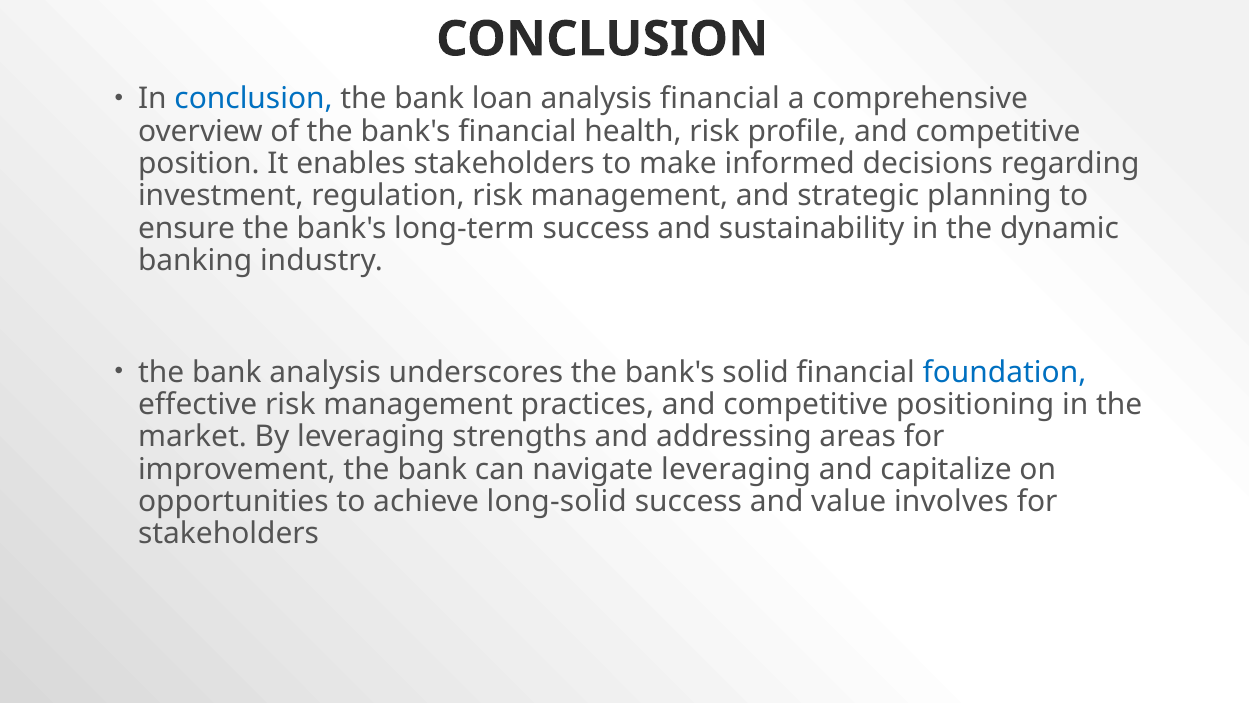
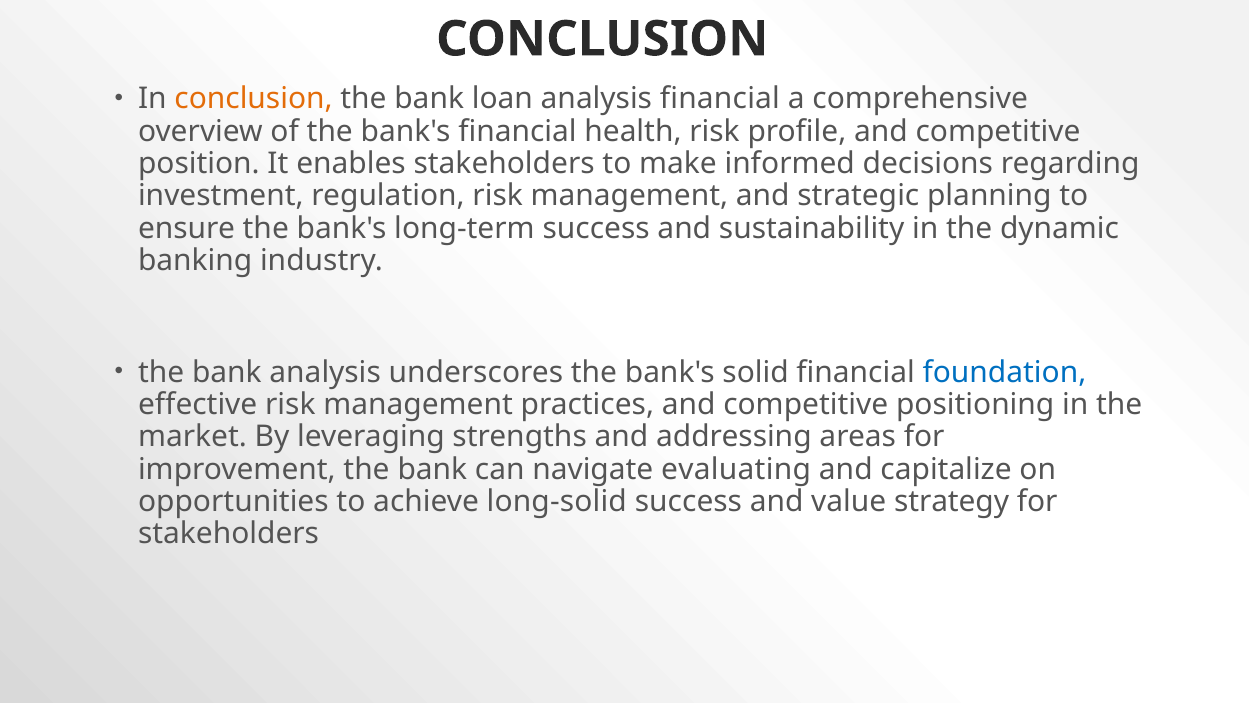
conclusion colour: blue -> orange (254, 99)
navigate leveraging: leveraging -> evaluating (736, 469)
involves: involves -> strategy (952, 501)
